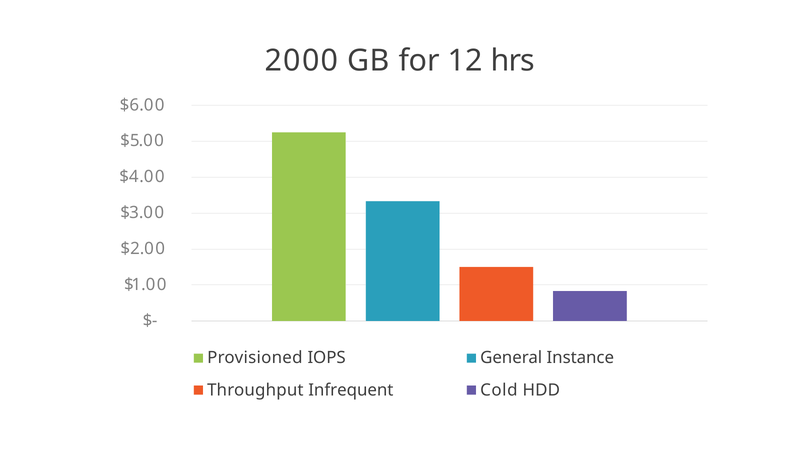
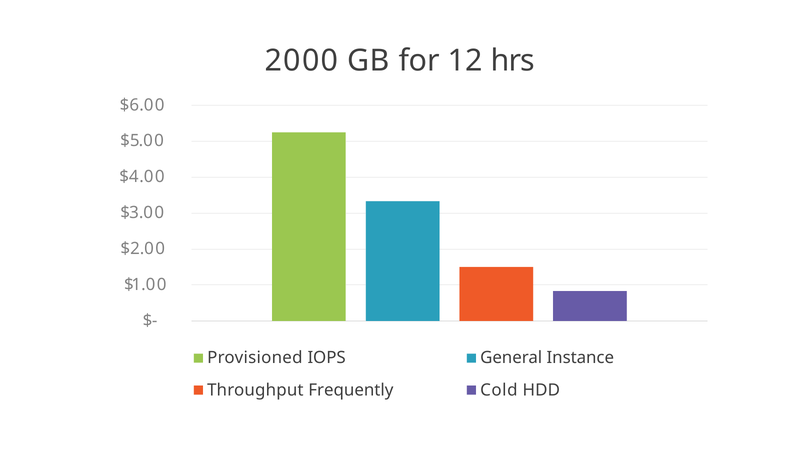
Infrequent: Infrequent -> Frequently (351, 390)
